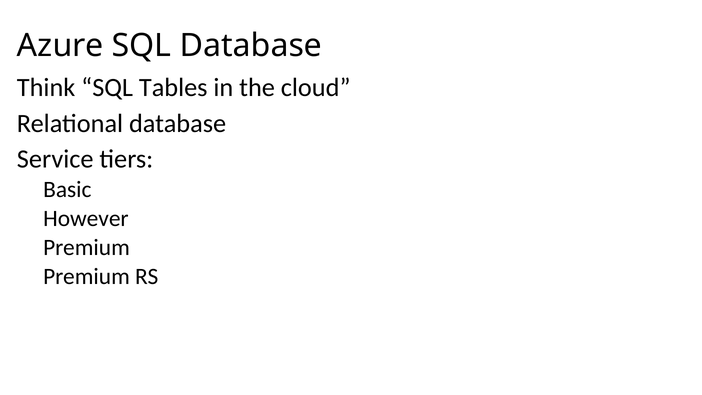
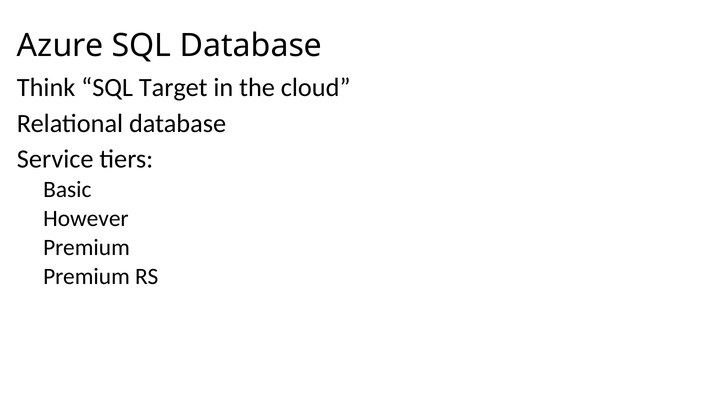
Tables: Tables -> Target (173, 88)
